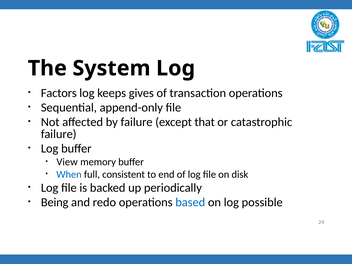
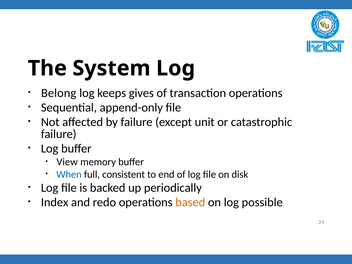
Factors: Factors -> Belong (59, 93)
that: that -> unit (205, 122)
Being: Being -> Index (55, 202)
based colour: blue -> orange (190, 202)
